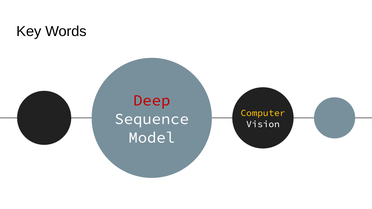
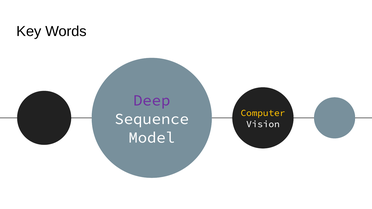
Deep colour: red -> purple (152, 100)
